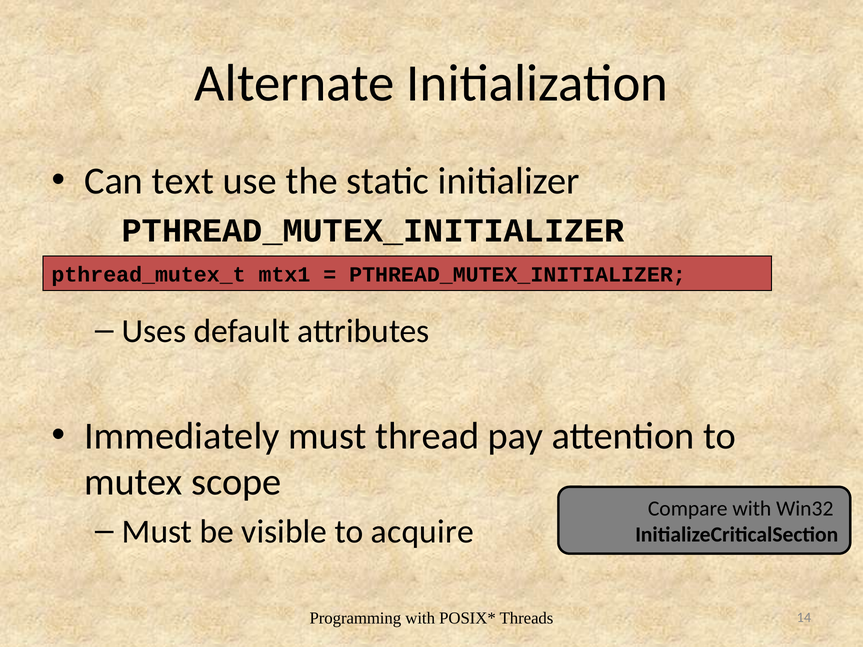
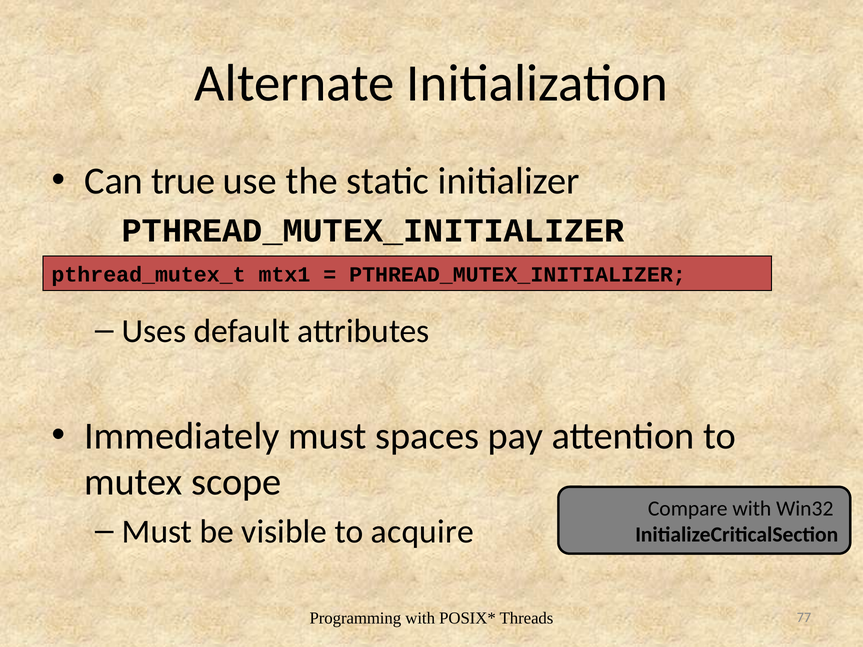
text: text -> true (183, 181)
thread: thread -> spaces (427, 436)
14: 14 -> 77 (804, 618)
